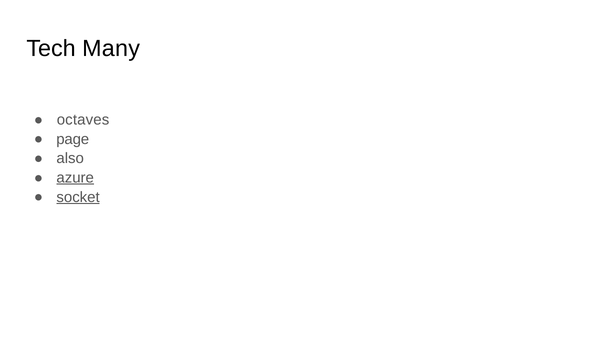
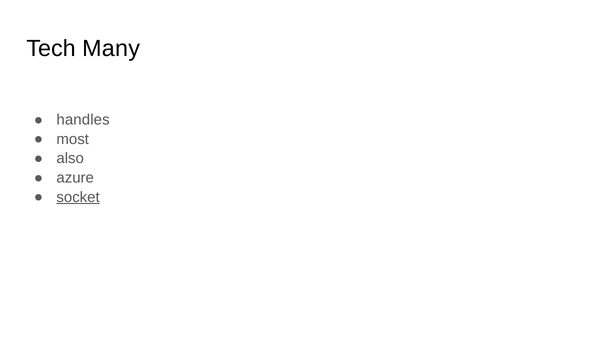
octaves: octaves -> handles (83, 120)
page: page -> most (73, 139)
azure underline: present -> none (75, 177)
